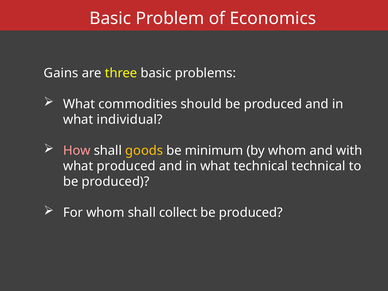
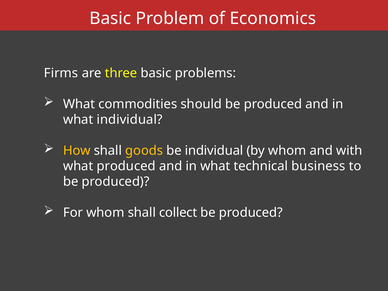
Gains: Gains -> Firms (61, 73)
How colour: pink -> yellow (77, 151)
be minimum: minimum -> individual (214, 151)
technical technical: technical -> business (318, 166)
